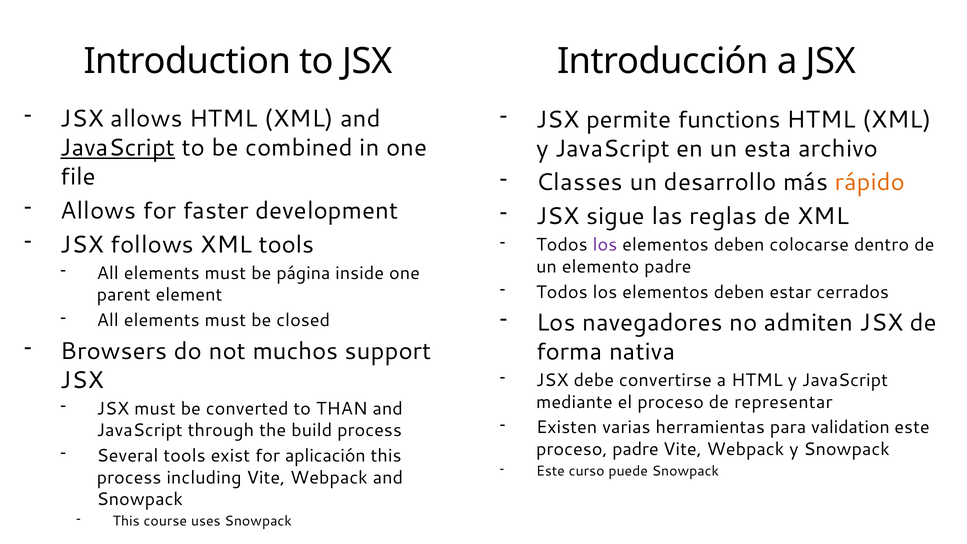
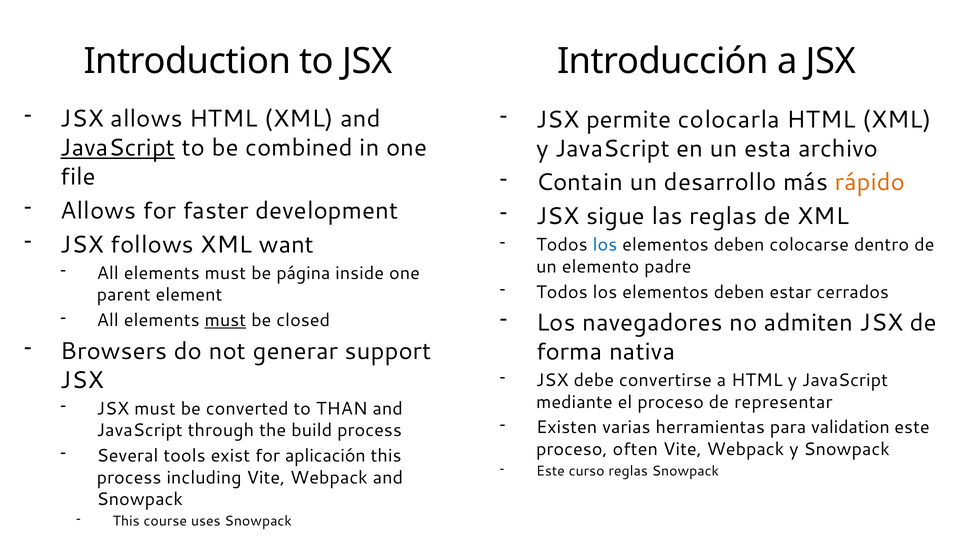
functions: functions -> colocarla (729, 120)
Classes: Classes -> Contain (580, 182)
XML tools: tools -> want (286, 245)
los colour: purple -> blue (605, 245)
must underline: none -> present (225, 320)
muchos: muchos -> generar (295, 351)
proceso padre: padre -> often (635, 449)
curso puede: puede -> reglas (628, 471)
